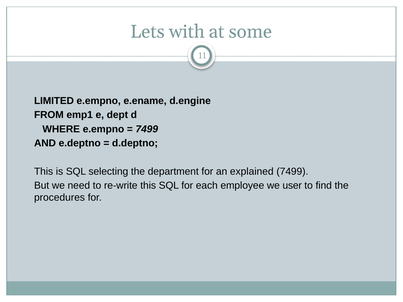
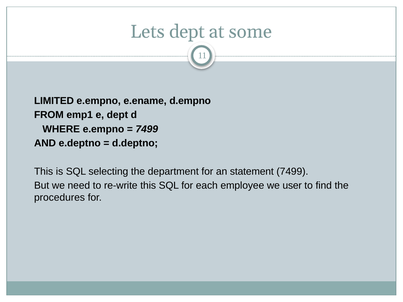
Lets with: with -> dept (187, 32)
d.engine: d.engine -> d.empno (190, 101)
explained: explained -> statement (252, 171)
